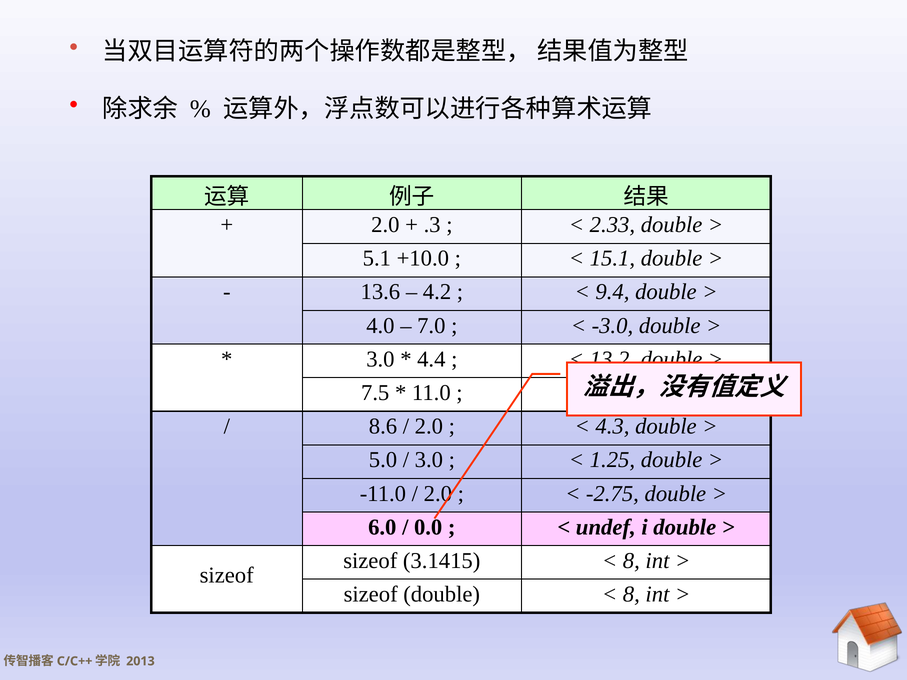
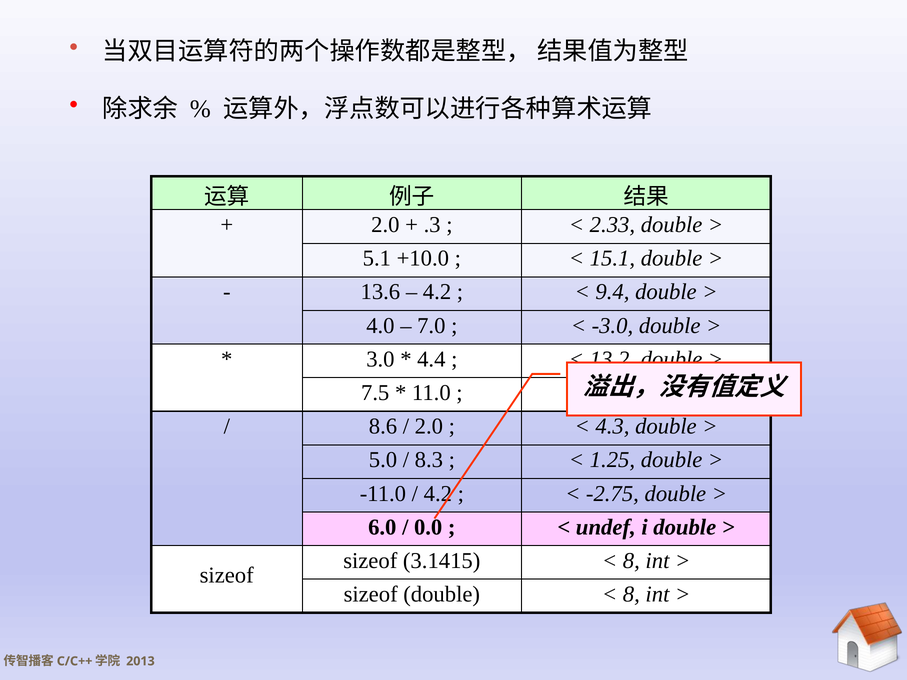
3.0: 3.0 -> 8.3 (429, 460)
2.0: 2.0 -> 4.2 (438, 494)
